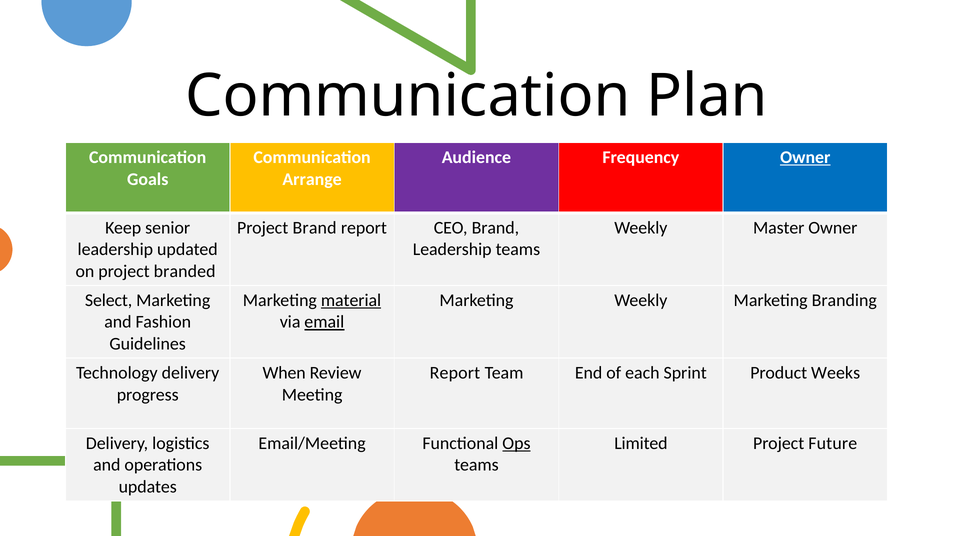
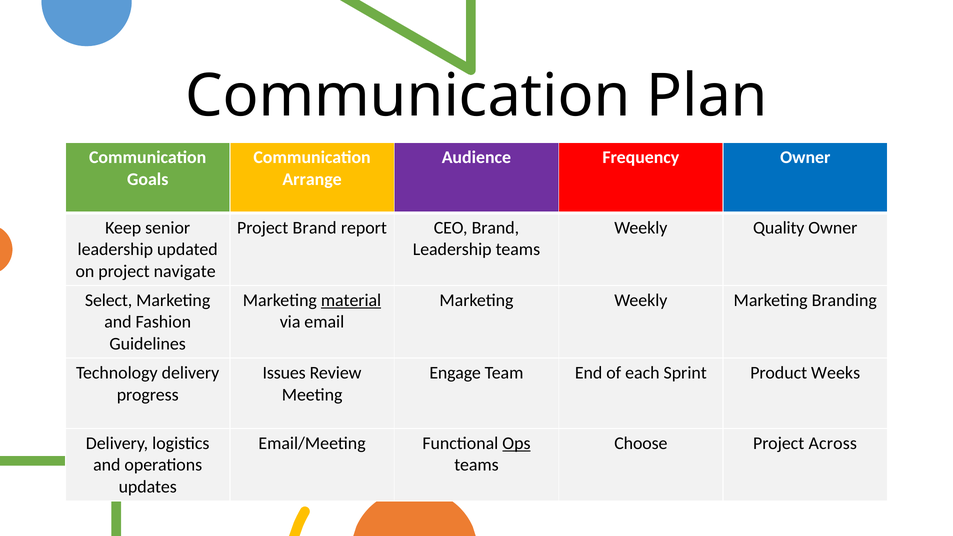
Owner underline: present -> none (805, 157)
Master: Master -> Quality (779, 228)
branded: branded -> navigate (185, 271)
email underline: present -> none (324, 322)
When: When -> Issues (284, 373)
Report: Report -> Engage (455, 373)
Limited: Limited -> Choose (641, 443)
Future: Future -> Across (833, 443)
